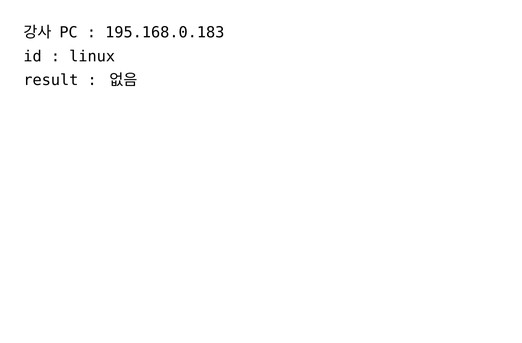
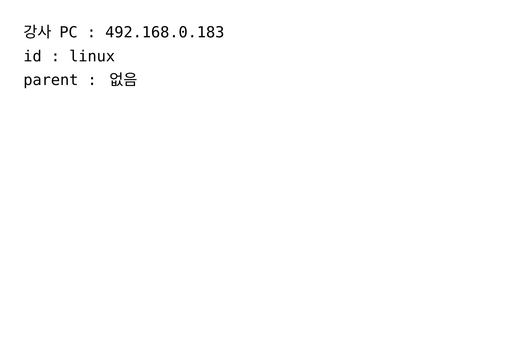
195.168.0.183: 195.168.0.183 -> 492.168.0.183 (165, 33)
result: result -> parent (51, 80)
